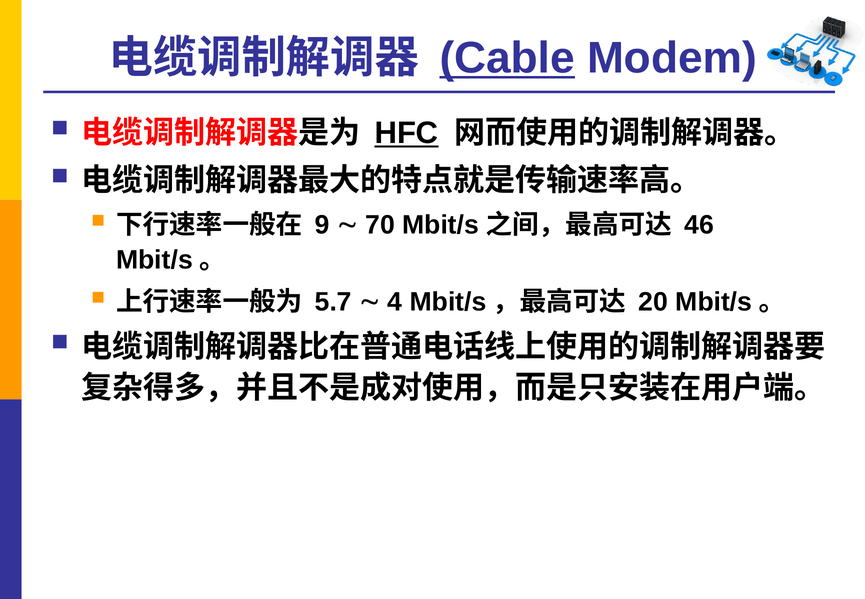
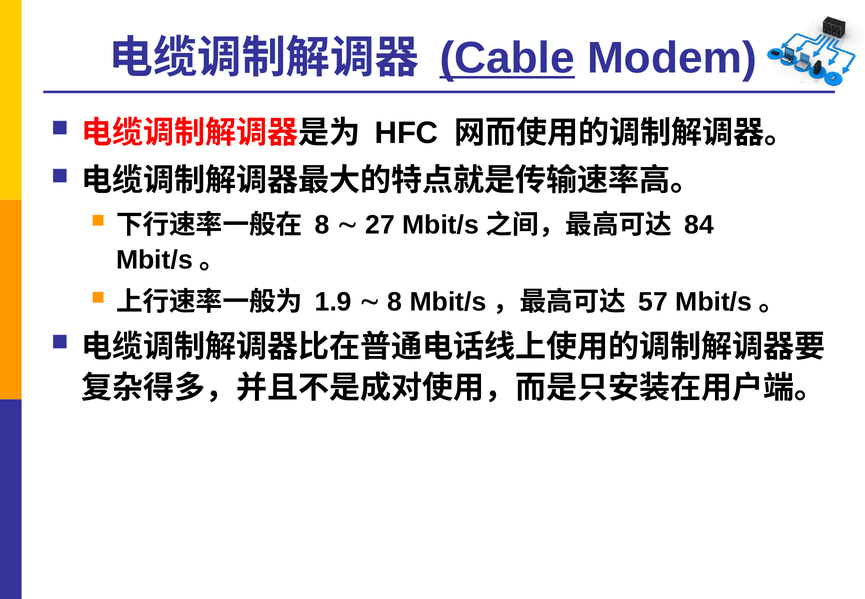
HFC underline: present -> none (406, 133)
9: 9 -> 8 (322, 225)
70: 70 -> 27 (380, 225)
46: 46 -> 84 (699, 225)
5.7: 5.7 -> 1.9 (333, 302)
4: 4 -> 8 (395, 302)
20: 20 -> 57 (653, 302)
